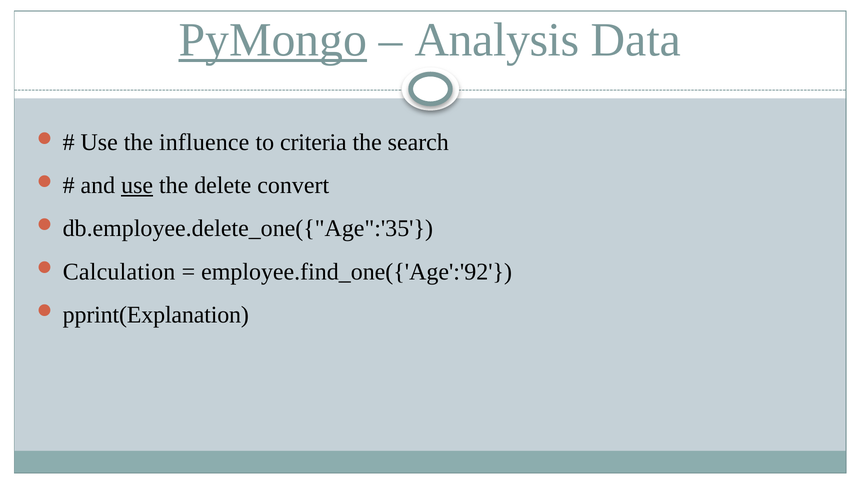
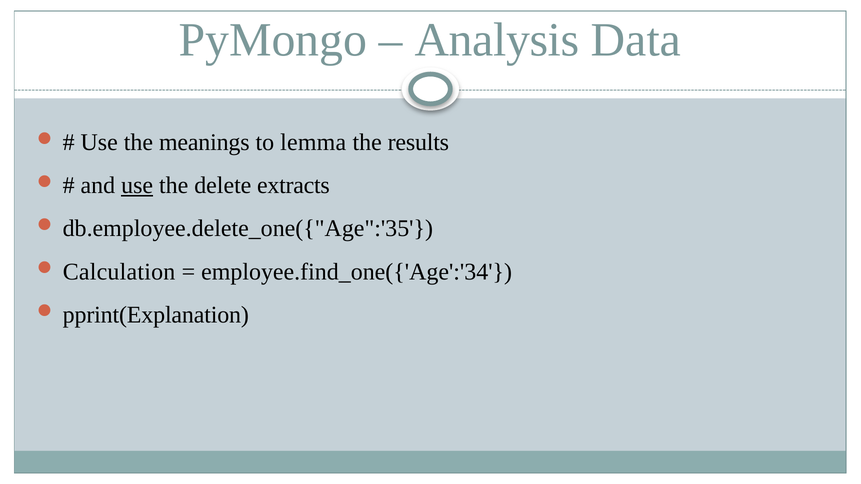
PyMongo underline: present -> none (273, 40)
influence: influence -> meanings (204, 143)
criteria: criteria -> lemma (313, 143)
search: search -> results (418, 143)
convert: convert -> extracts (293, 186)
employee.find_one({'Age':'92: employee.find_one({'Age':'92 -> employee.find_one({'Age':'34 (357, 272)
